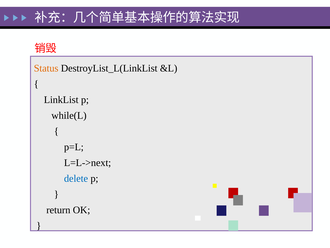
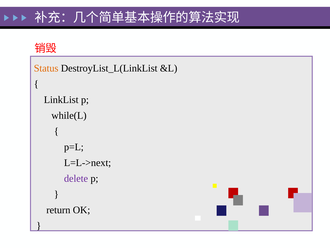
delete colour: blue -> purple (76, 178)
